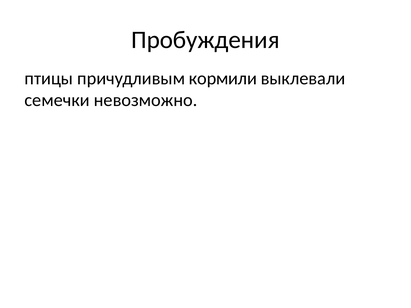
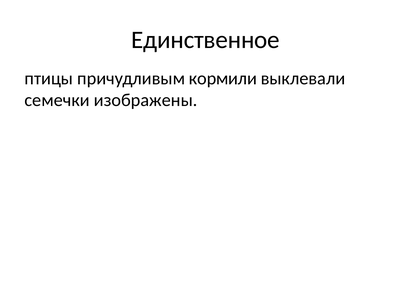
Пробуждения: Пробуждения -> Единственное (205, 40)
невозможно: невозможно -> изображены (146, 100)
